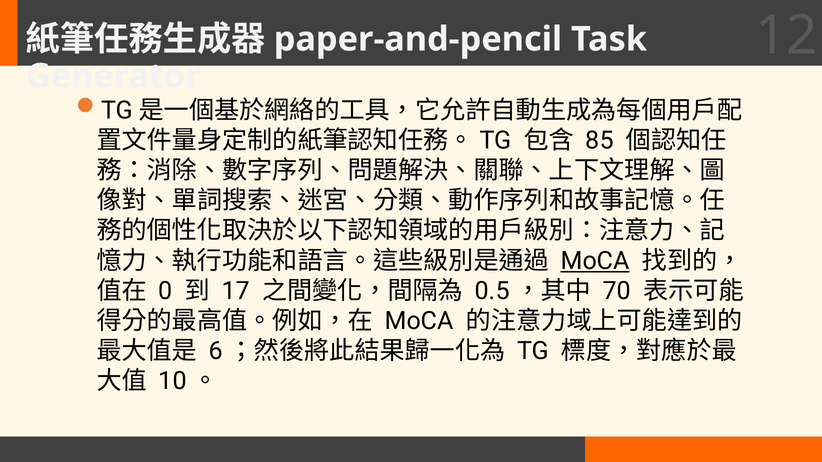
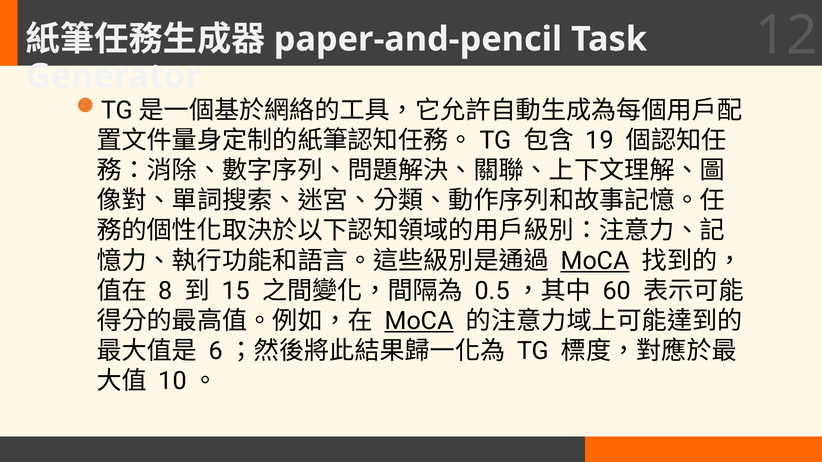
85: 85 -> 19 (600, 140)
0: 0 -> 8 (165, 291)
17: 17 -> 15 (236, 291)
70: 70 -> 60 (617, 291)
MoCA underline: none -> present (419, 321)
